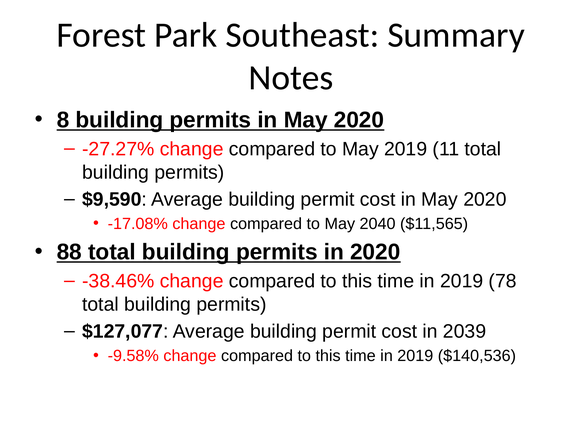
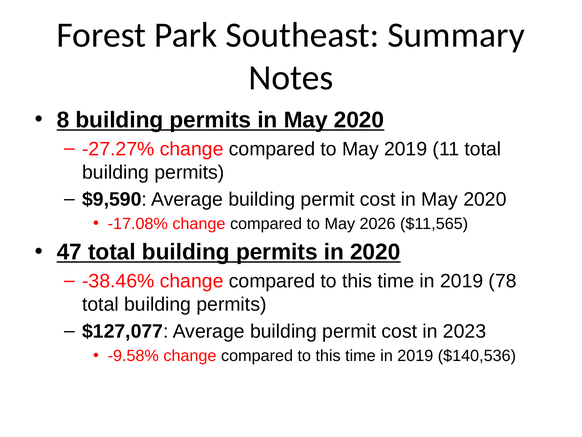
2040: 2040 -> 2026 (378, 224)
88: 88 -> 47 (69, 252)
2039: 2039 -> 2023 (465, 331)
